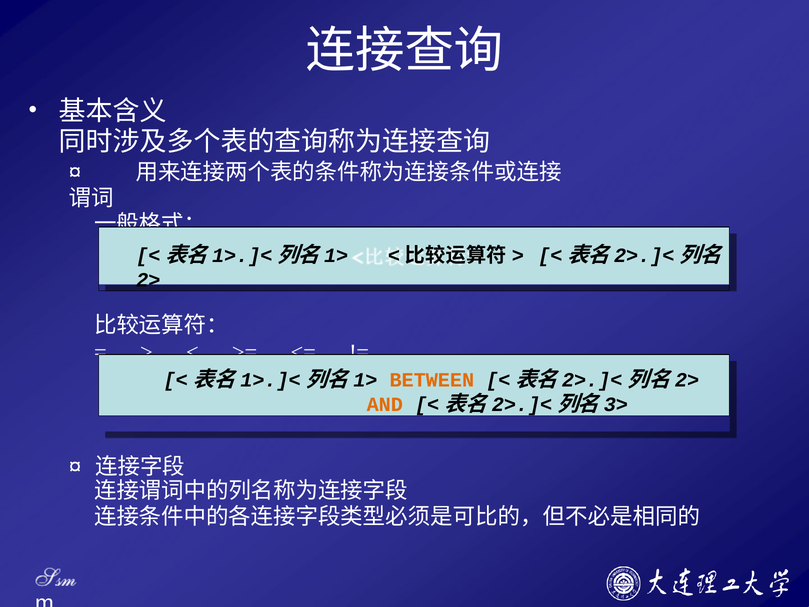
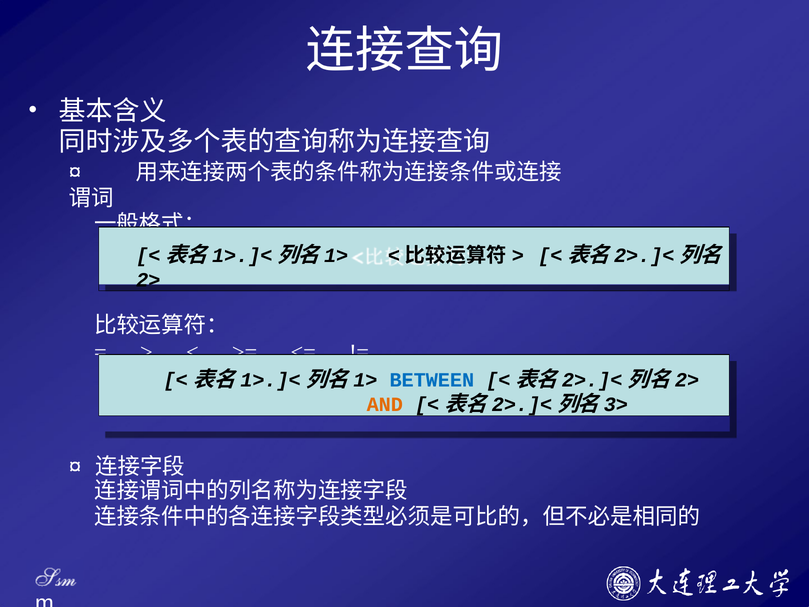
BETWEEN colour: orange -> blue (432, 380)
